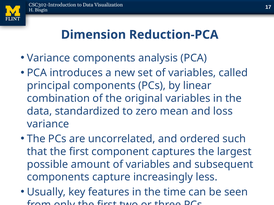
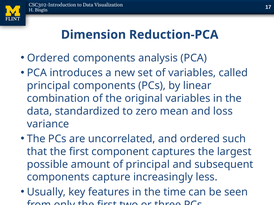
Variance: Variance -> Ordered (49, 58)
amount of variables: variables -> principal (148, 165)
